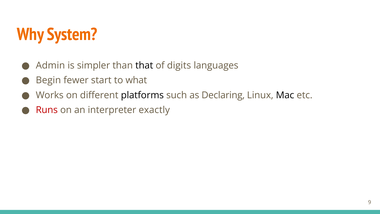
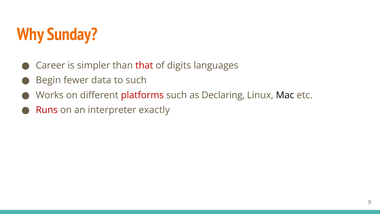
System: System -> Sunday (72, 34)
Admin: Admin -> Career (50, 65)
that colour: black -> red (144, 65)
start: start -> data (101, 80)
to what: what -> such (136, 80)
platforms colour: black -> red (142, 95)
